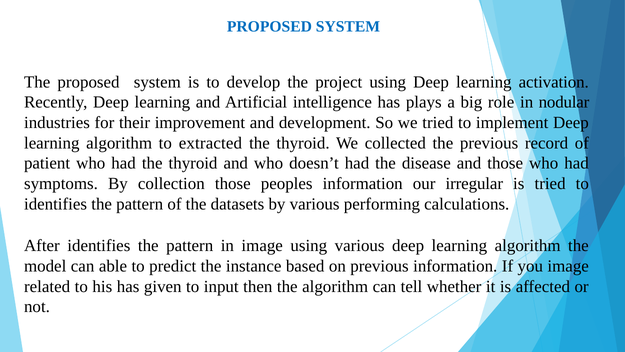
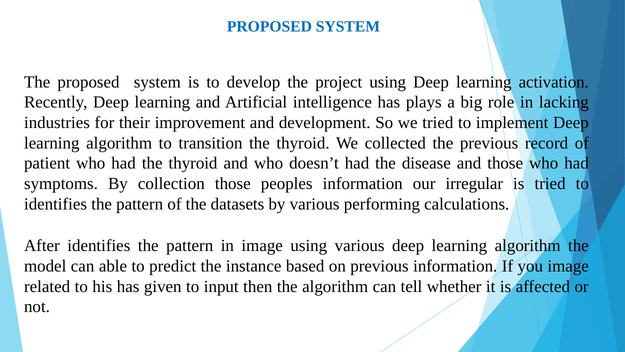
nodular: nodular -> lacking (564, 102)
extracted: extracted -> transition (211, 143)
